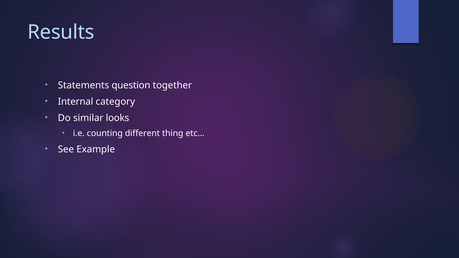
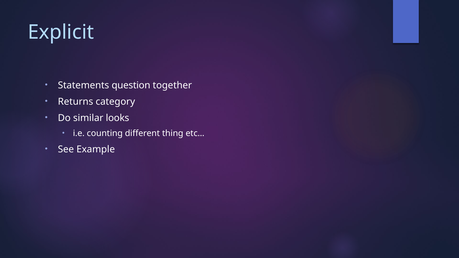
Results: Results -> Explicit (61, 32)
Internal: Internal -> Returns (76, 102)
